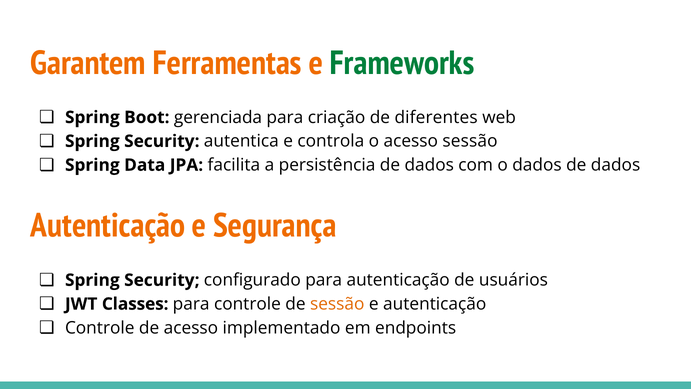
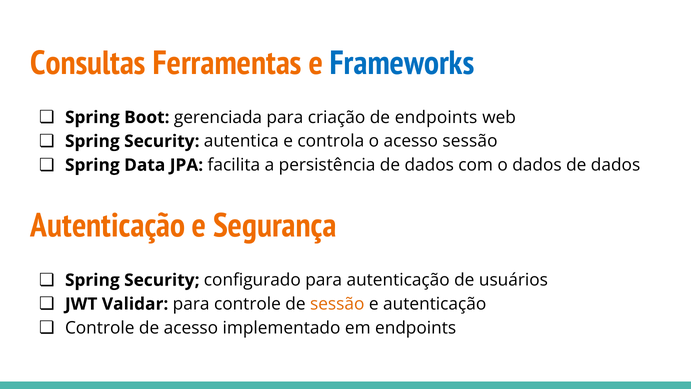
Garantem: Garantem -> Consultas (88, 63)
Frameworks colour: green -> blue (402, 63)
de diferentes: diferentes -> endpoints (436, 117)
Classes: Classes -> Validar (135, 304)
